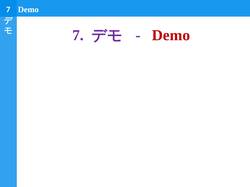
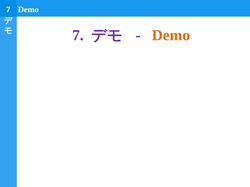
Demo colour: red -> orange (171, 35)
